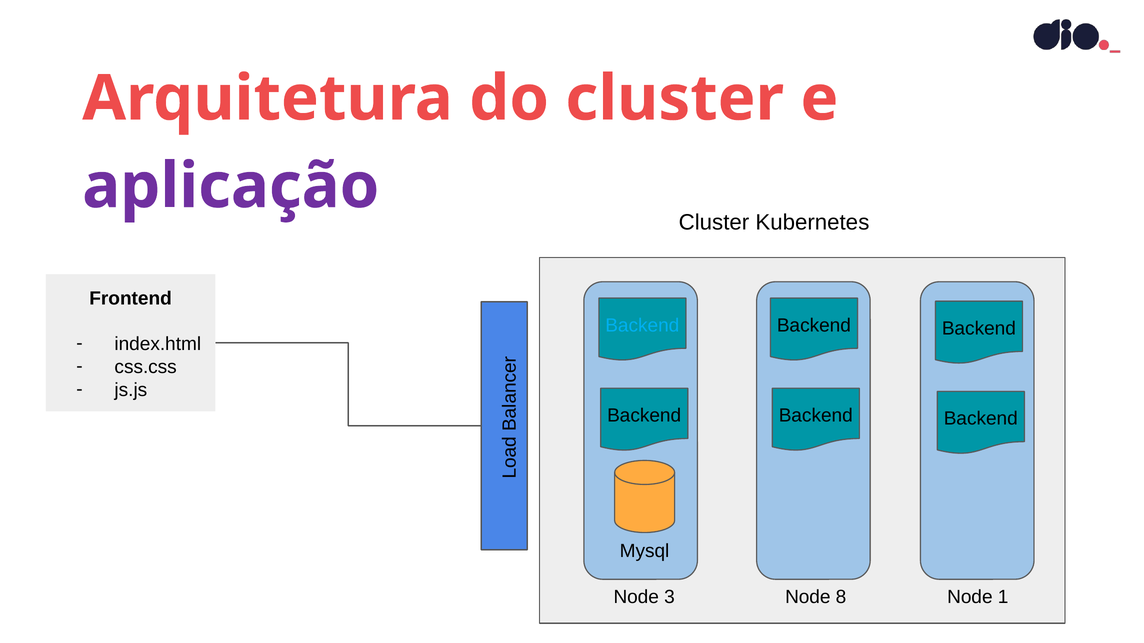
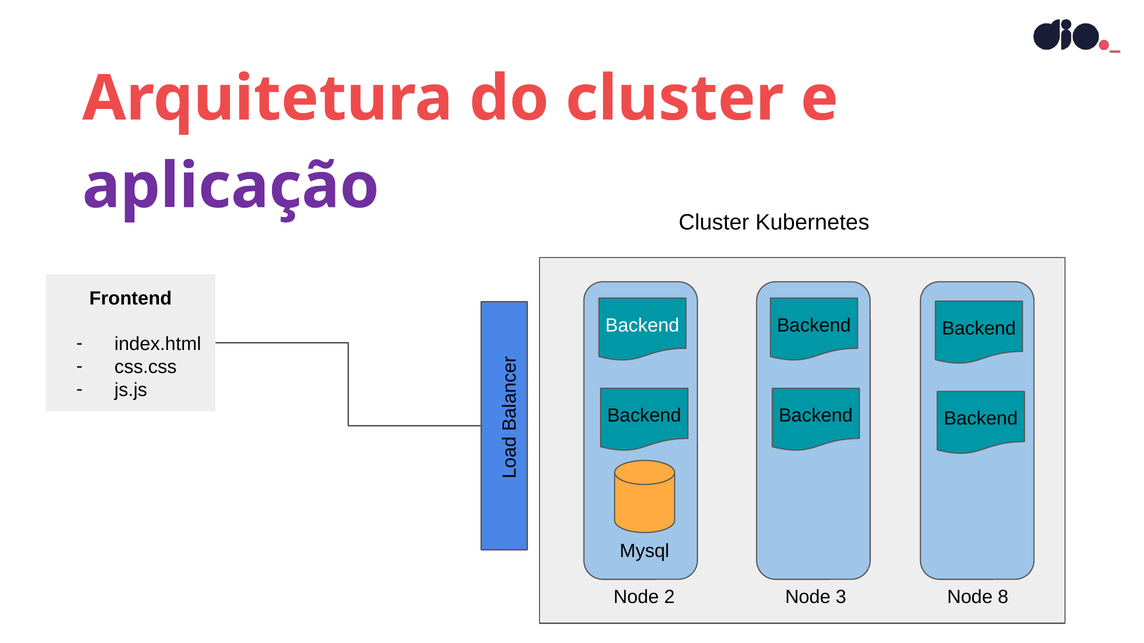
Backend colour: light blue -> white (642, 326)
3: 3 -> 2 (669, 598)
8: 8 -> 3 (841, 598)
1: 1 -> 8 (1003, 598)
